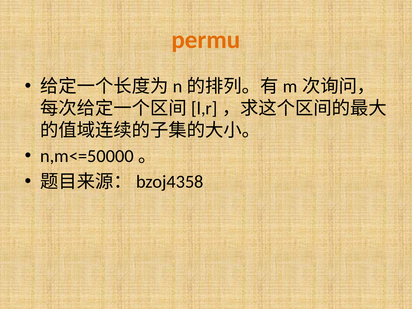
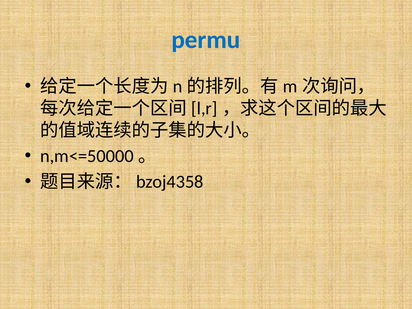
permu colour: orange -> blue (206, 40)
